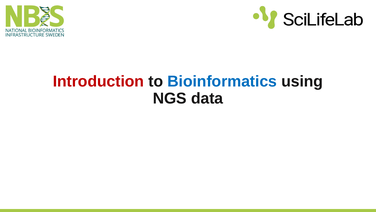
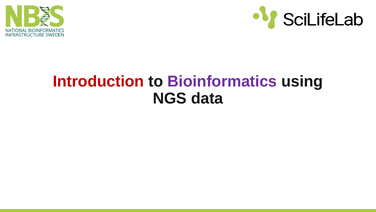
Bioinformatics colour: blue -> purple (222, 81)
